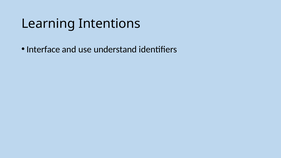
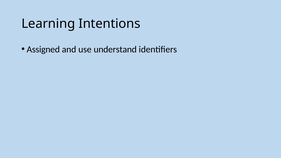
Interface: Interface -> Assigned (43, 49)
